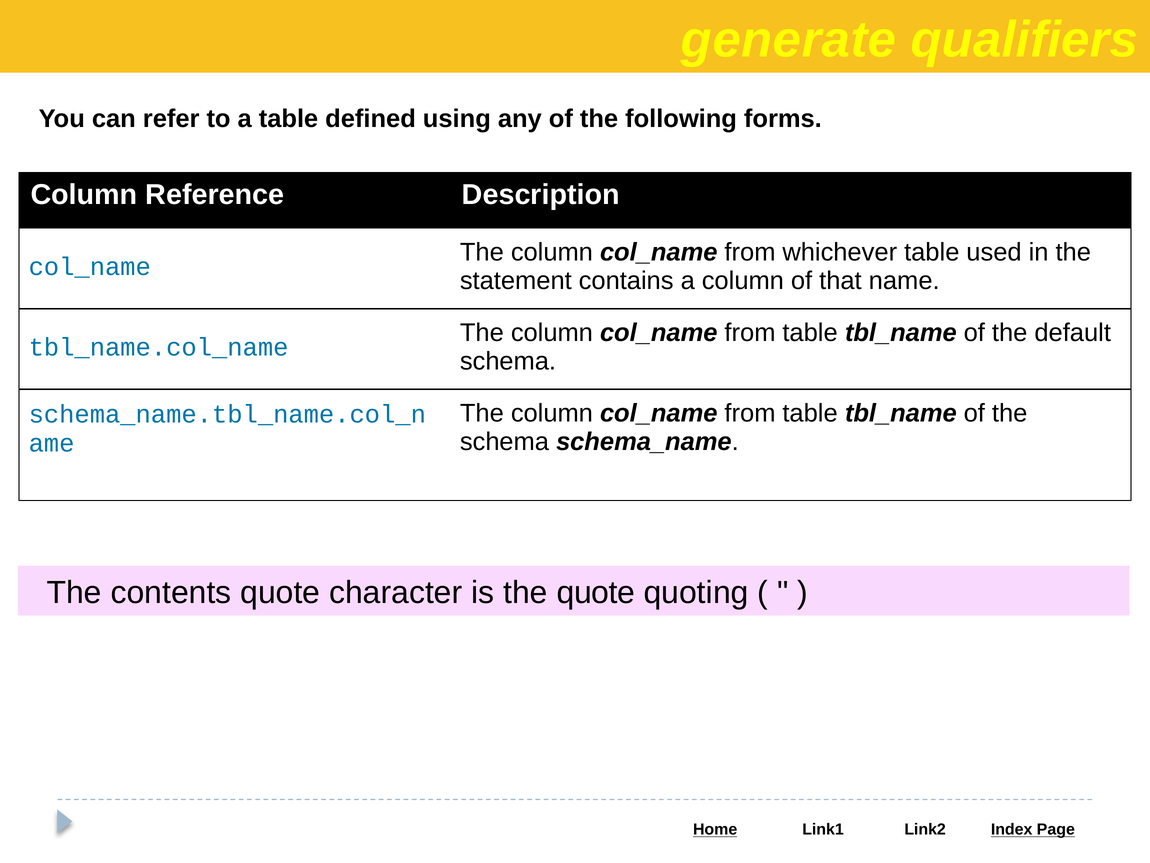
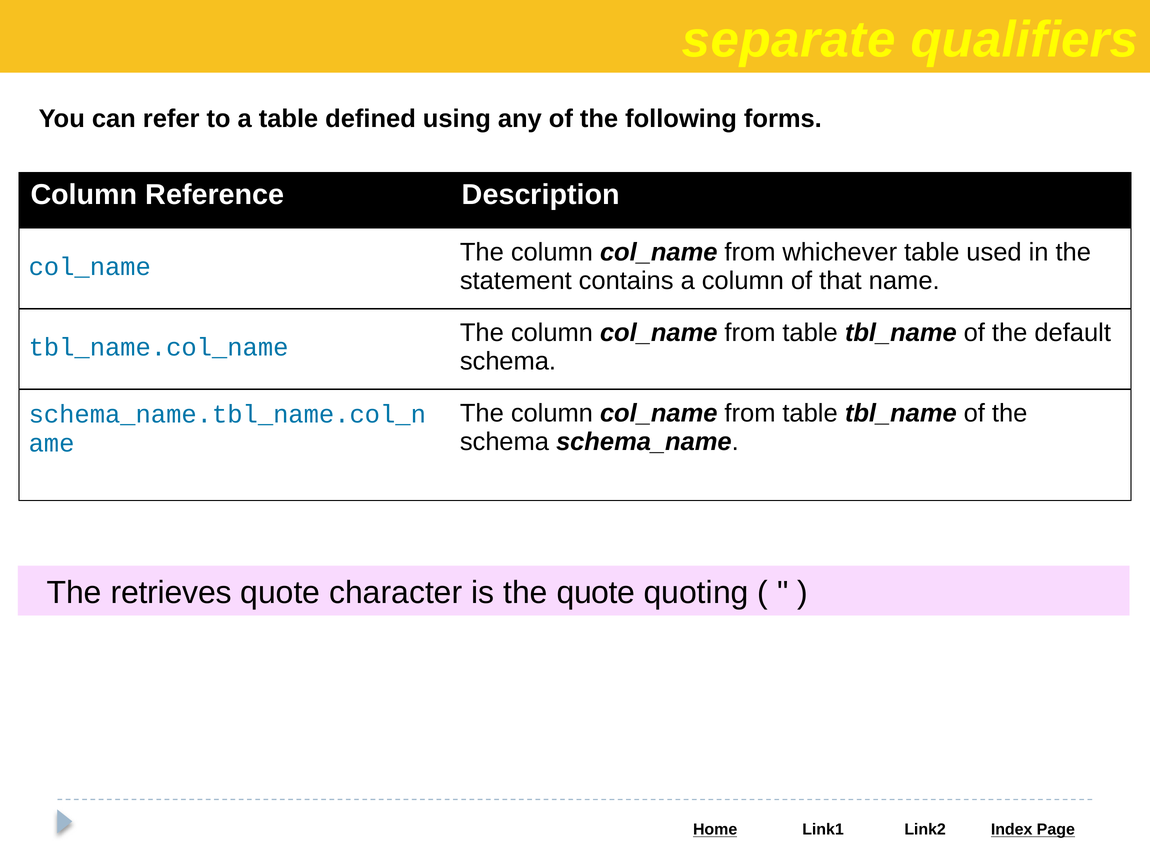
generate: generate -> separate (789, 40)
contents: contents -> retrieves (171, 592)
